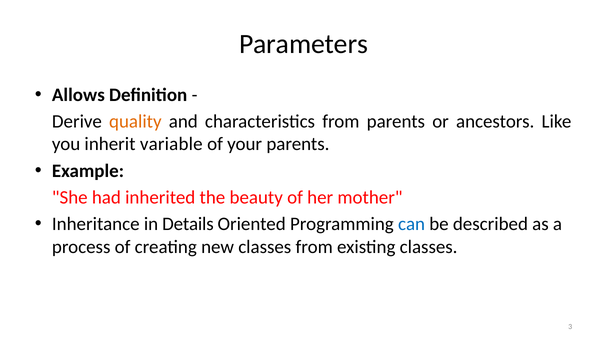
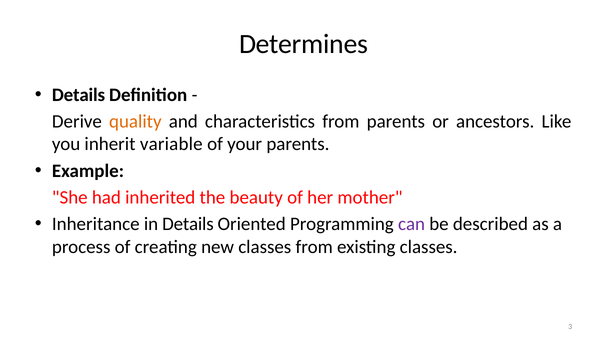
Parameters: Parameters -> Determines (304, 44)
Allows: Allows -> Details (79, 95)
can colour: blue -> purple (412, 224)
